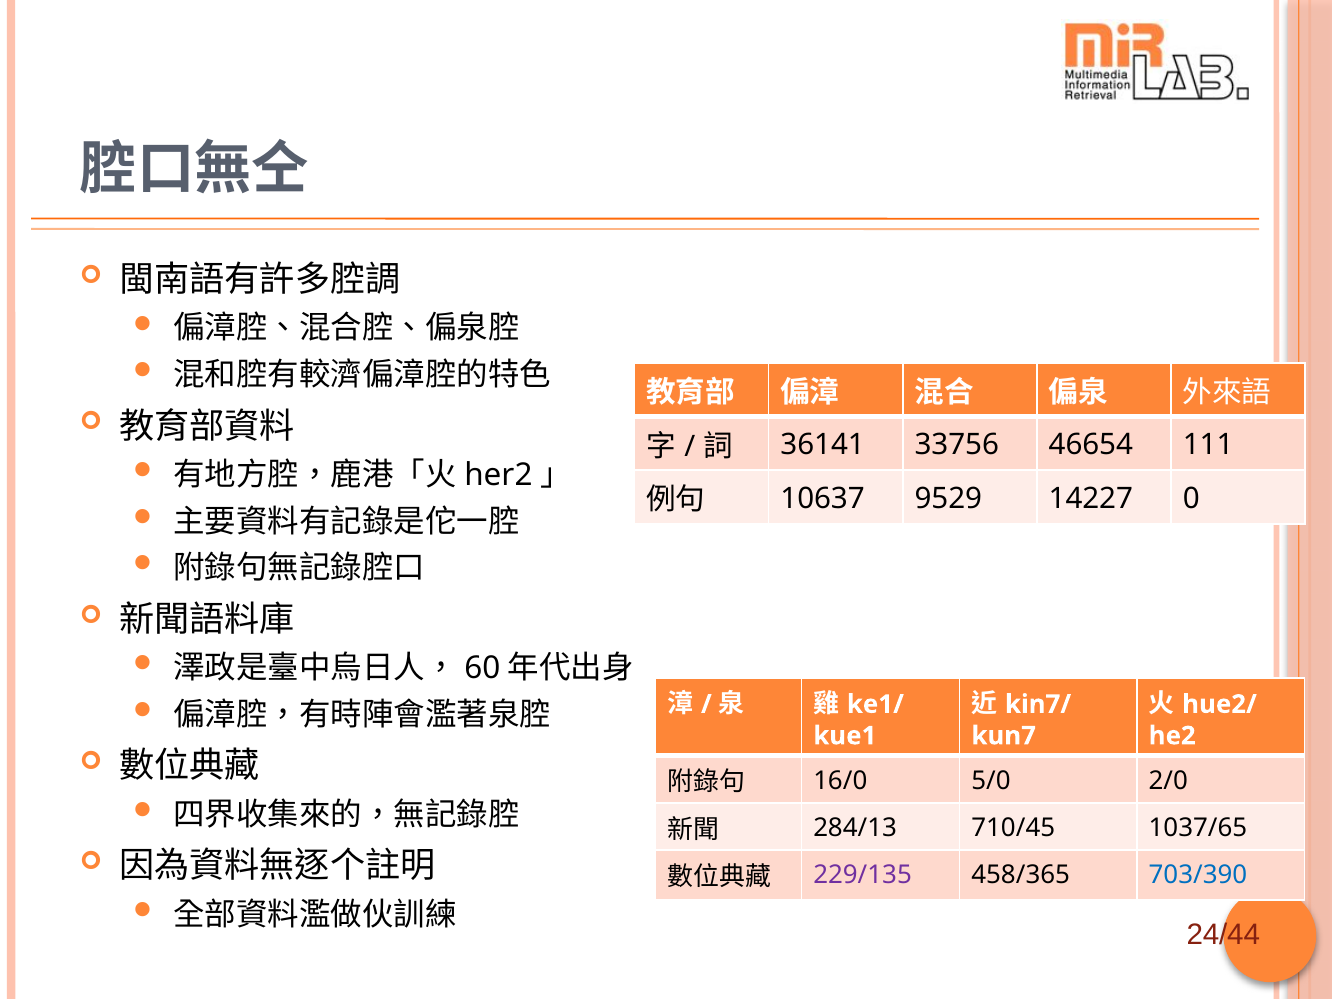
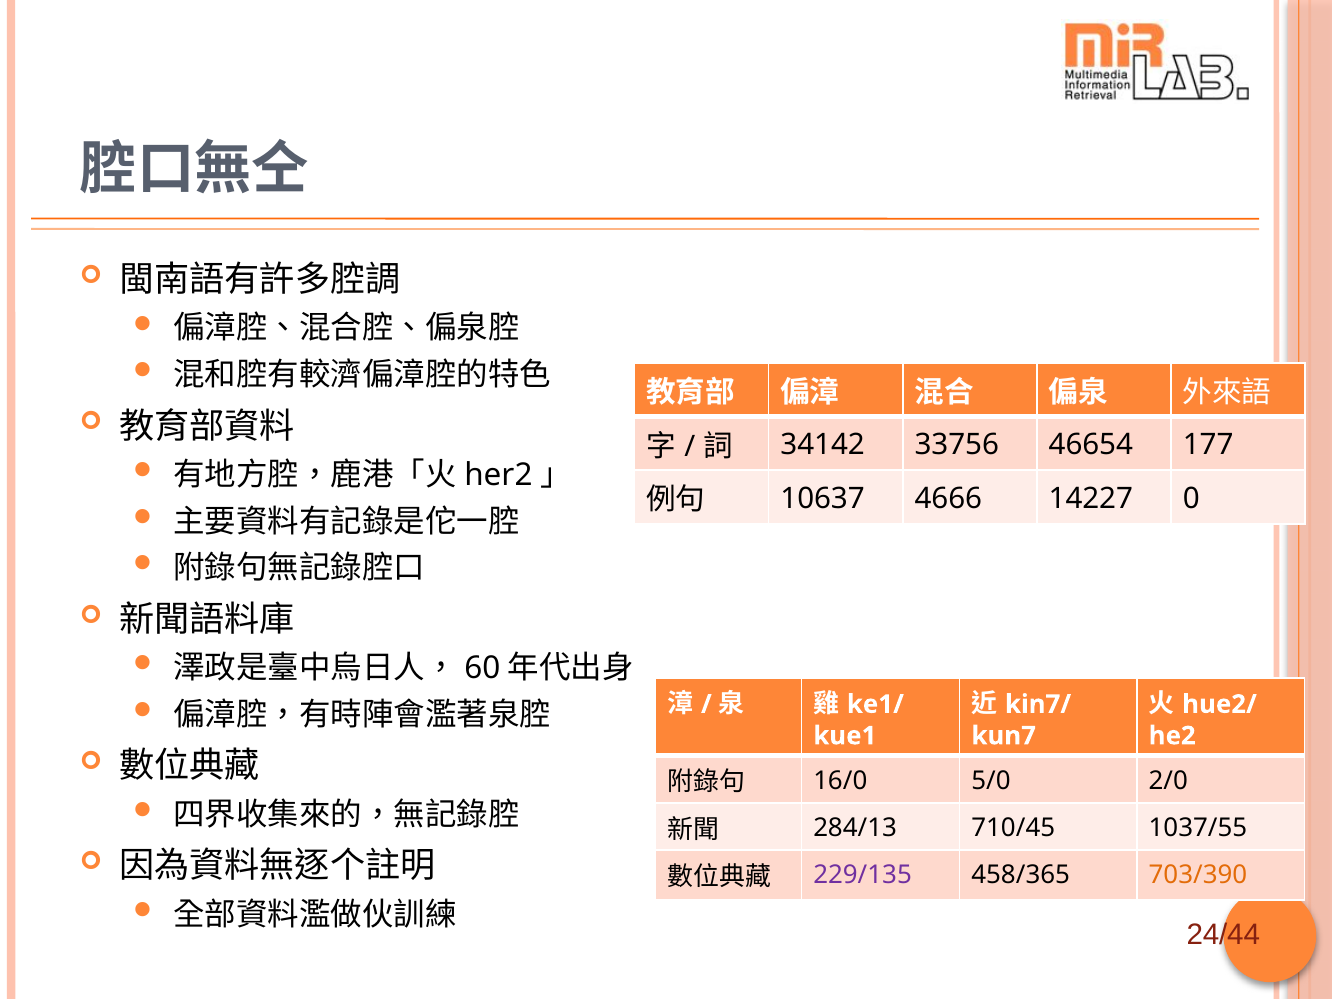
36141: 36141 -> 34142 (823, 445)
111: 111 -> 177 (1208, 445)
9529: 9529 -> 4666 (948, 498)
1037/65: 1037/65 -> 1037/55 (1198, 828)
703/390 colour: blue -> orange (1198, 875)
